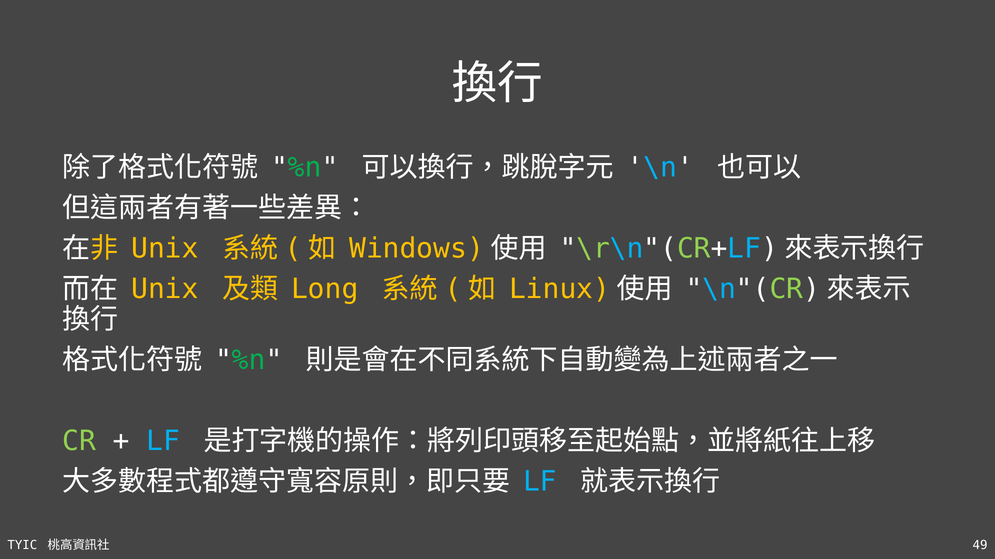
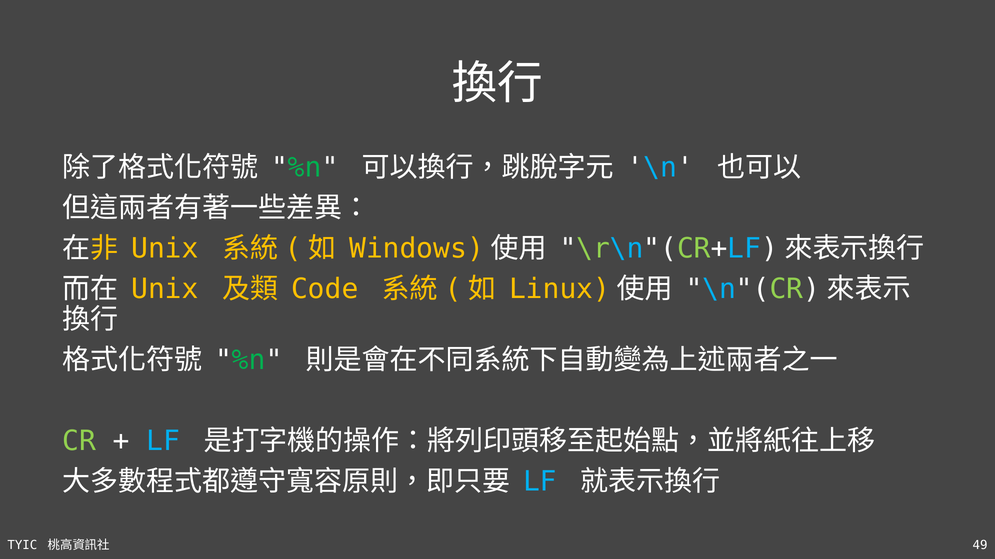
Long: Long -> Code (325, 290)
